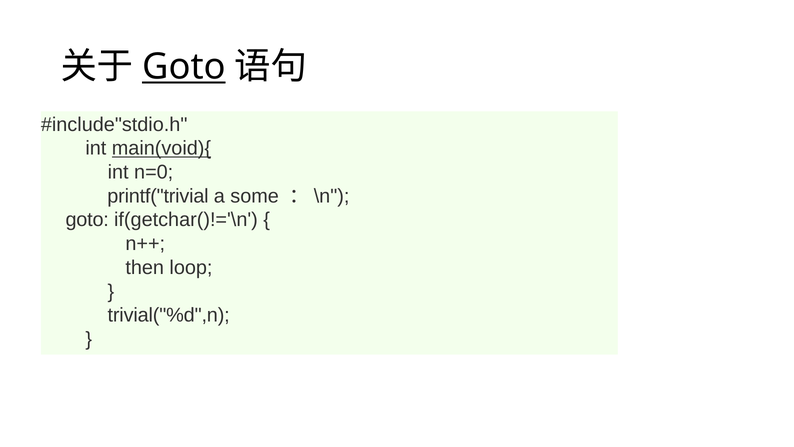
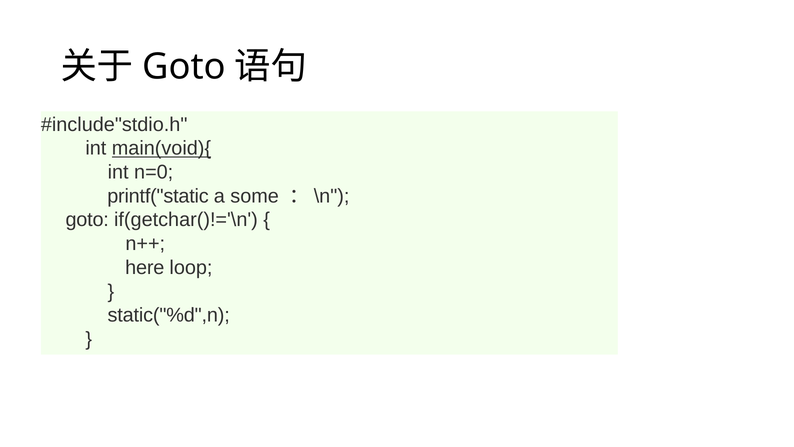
Goto underline: present -> none (184, 67)
printf("trivial: printf("trivial -> printf("static (158, 196)
then: then -> here (145, 267)
trivial("%d",n: trivial("%d",n -> static("%d",n (169, 315)
